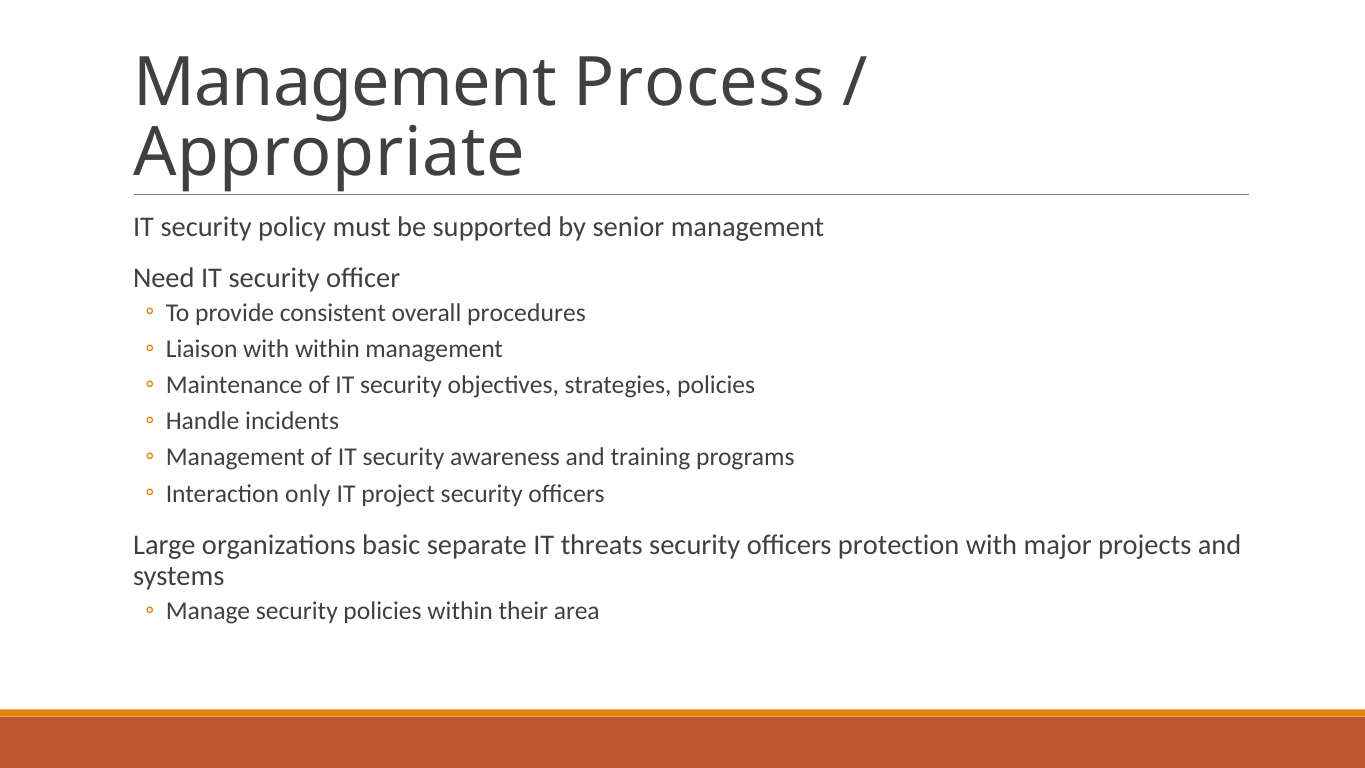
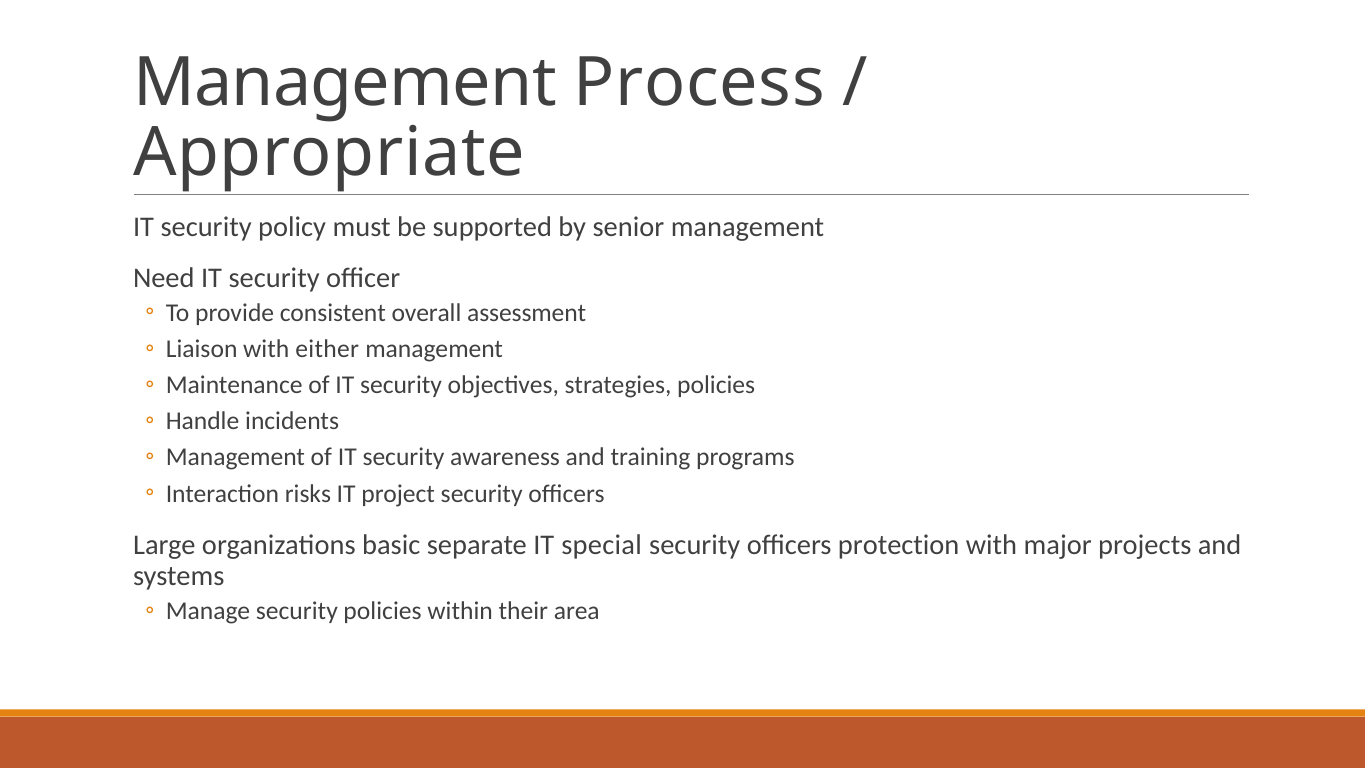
procedures: procedures -> assessment (527, 313)
with within: within -> either (327, 349)
only: only -> risks (308, 493)
threats: threats -> special (602, 545)
